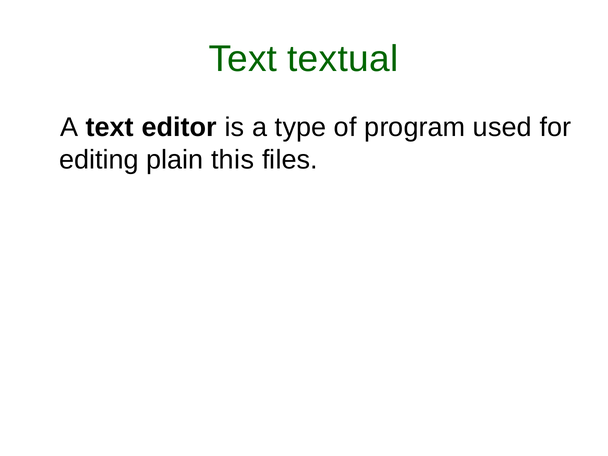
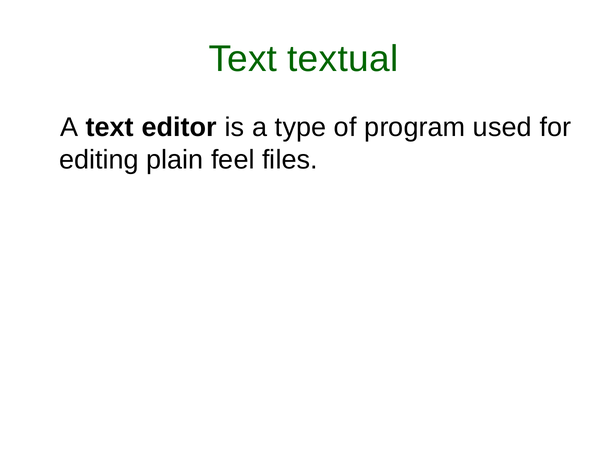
this: this -> feel (233, 160)
